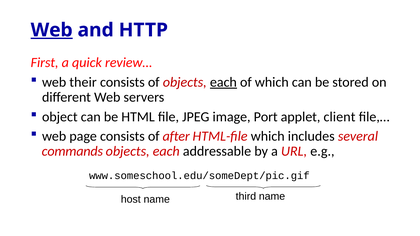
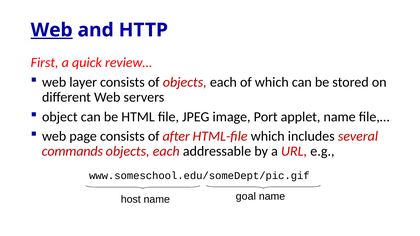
their: their -> layer (83, 82)
each underline: present -> none (223, 82)
applet client: client -> name (340, 117)
third: third -> goal (246, 197)
